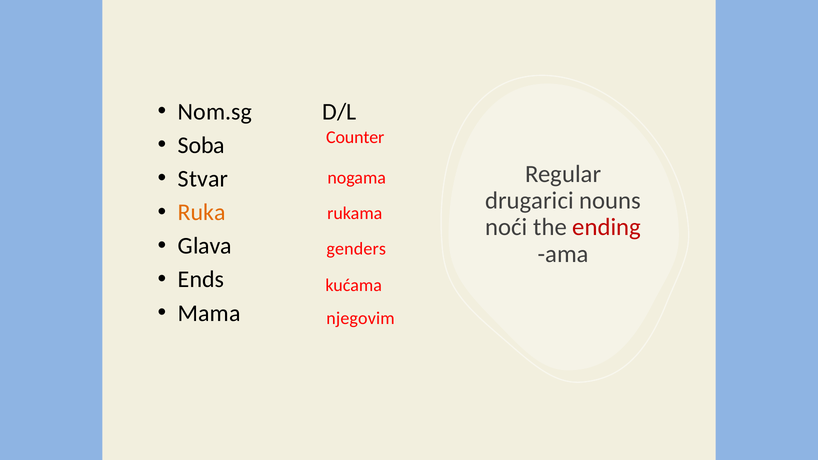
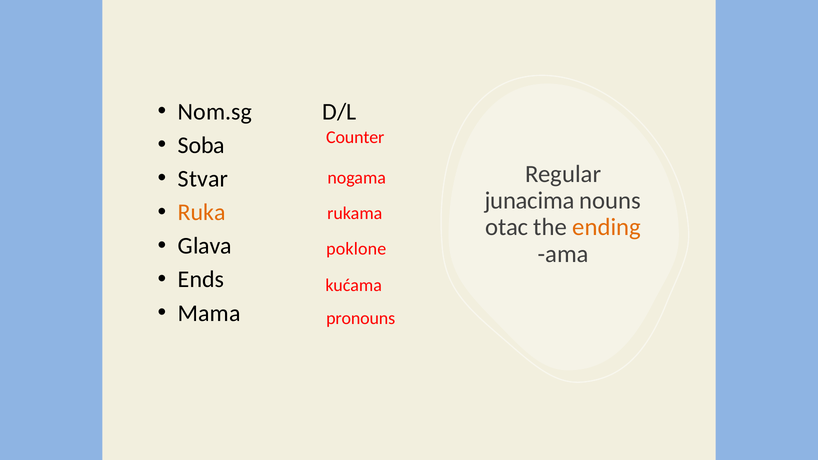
drugarici: drugarici -> junacima (530, 201)
noći: noći -> otac (507, 227)
ending colour: red -> orange (607, 227)
genders: genders -> poklone (356, 249)
njegovim: njegovim -> pronouns (361, 318)
